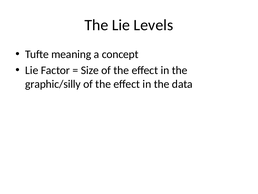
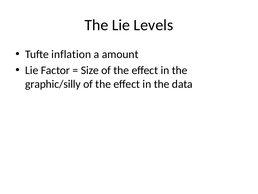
meaning: meaning -> inflation (71, 54)
concept: concept -> amount (120, 54)
